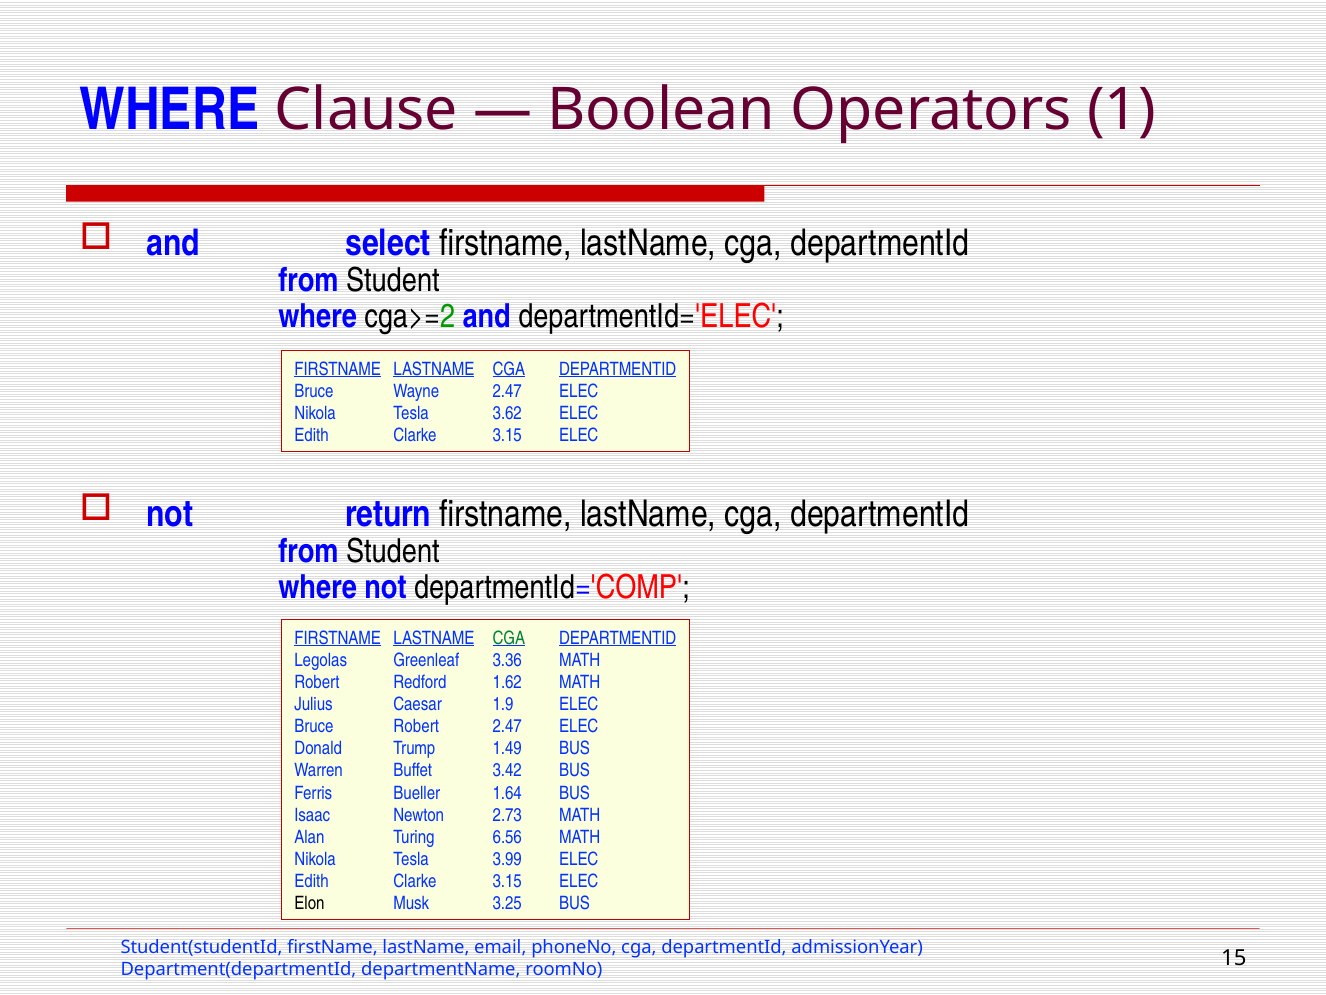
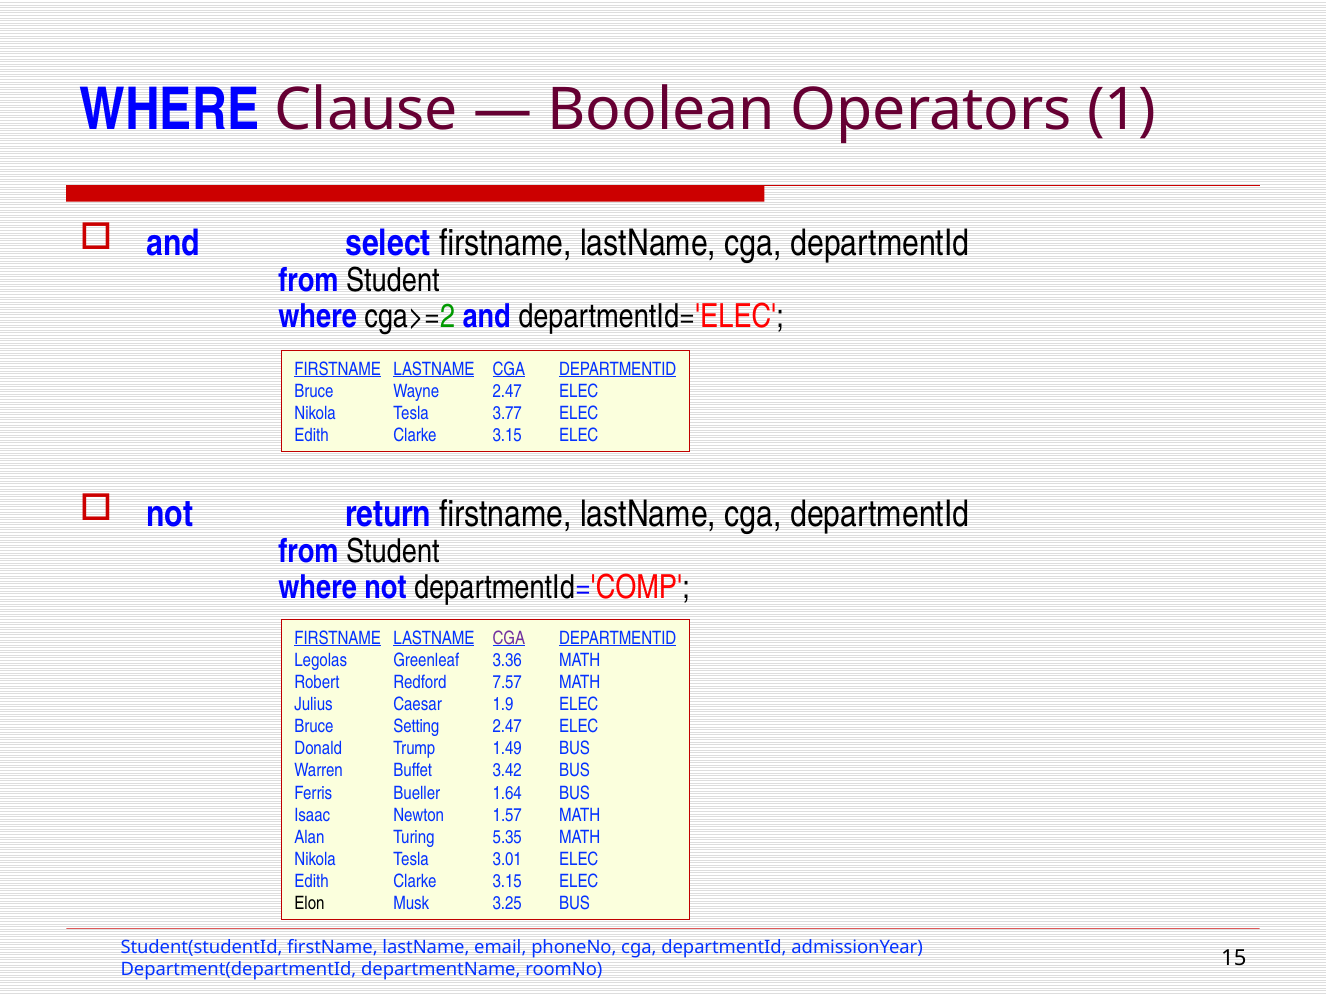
3.62: 3.62 -> 3.77 (507, 413)
CGA colour: green -> purple (509, 638)
1.62: 1.62 -> 7.57 (507, 682)
Bruce Robert: Robert -> Setting (416, 726)
2.73: 2.73 -> 1.57 (507, 815)
6.56: 6.56 -> 5.35 (507, 837)
3.99: 3.99 -> 3.01 (507, 859)
